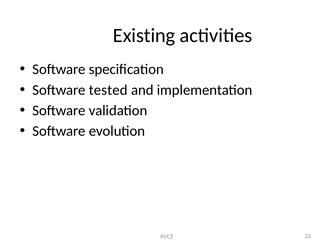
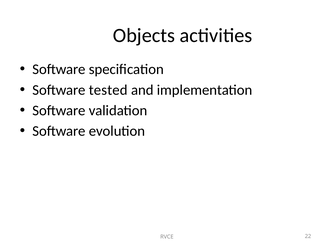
Existing: Existing -> Objects (144, 36)
